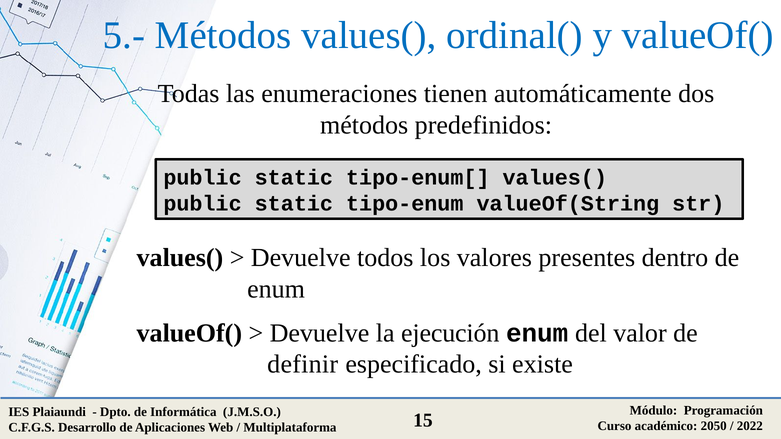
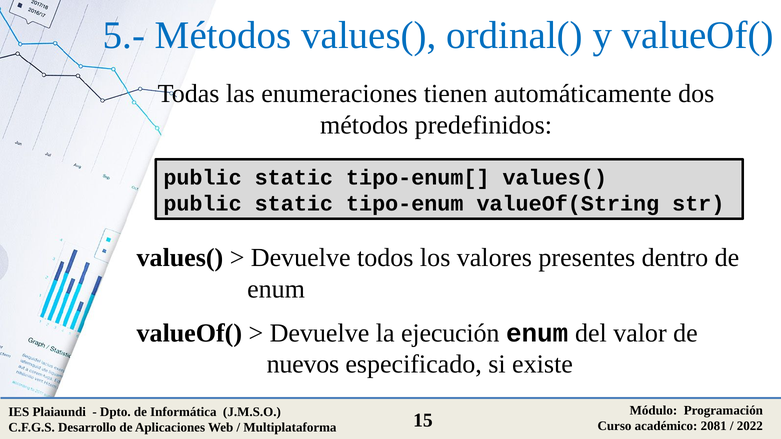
definir: definir -> nuevos (303, 365)
2050: 2050 -> 2081 (714, 426)
